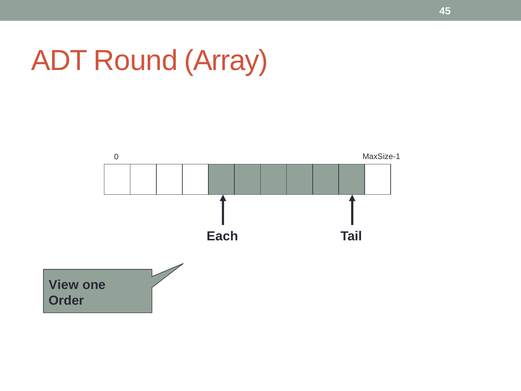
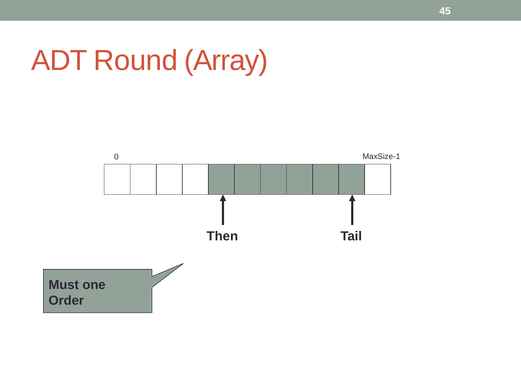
Each: Each -> Then (222, 236)
View: View -> Must (64, 285)
